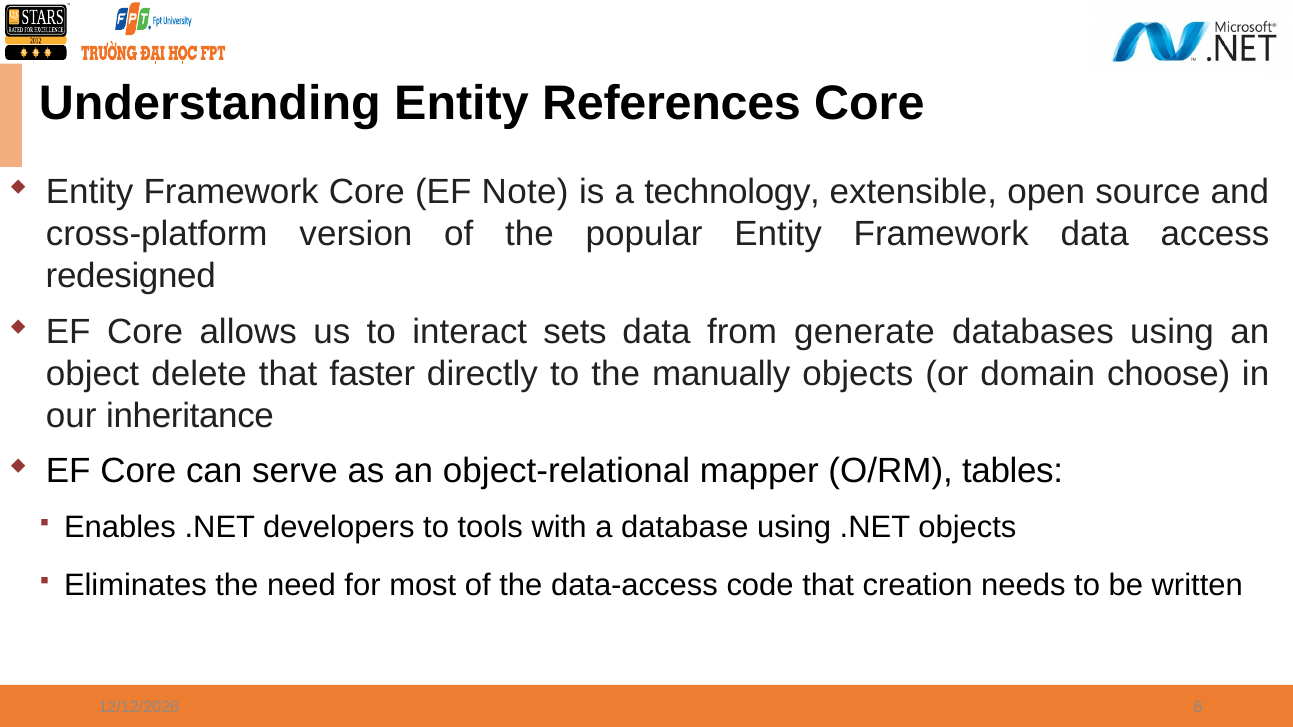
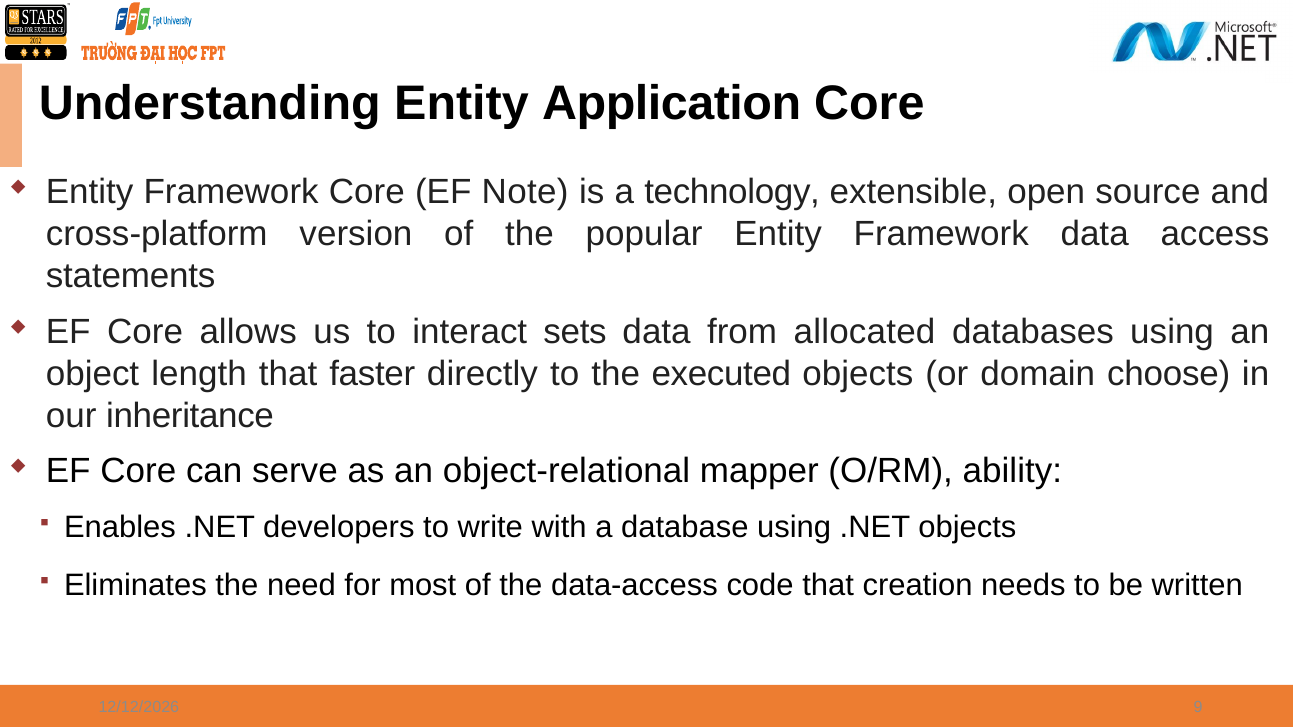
References: References -> Application (672, 104)
redesigned: redesigned -> statements (131, 276)
generate: generate -> allocated (865, 332)
delete: delete -> length (199, 374)
manually: manually -> executed (721, 374)
tables: tables -> ability (1012, 471)
tools: tools -> write (490, 528)
6: 6 -> 9 (1198, 708)
